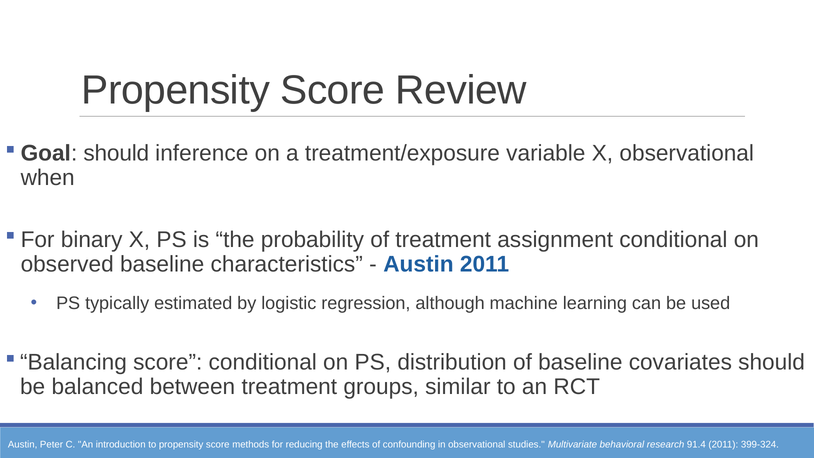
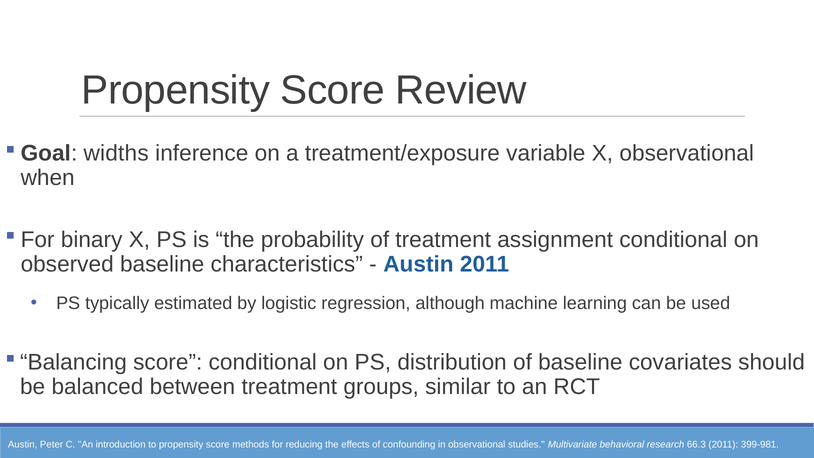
should: should -> widths (116, 153)
91.4: 91.4 -> 66.3 (696, 445)
399-324: 399-324 -> 399-981 (760, 445)
